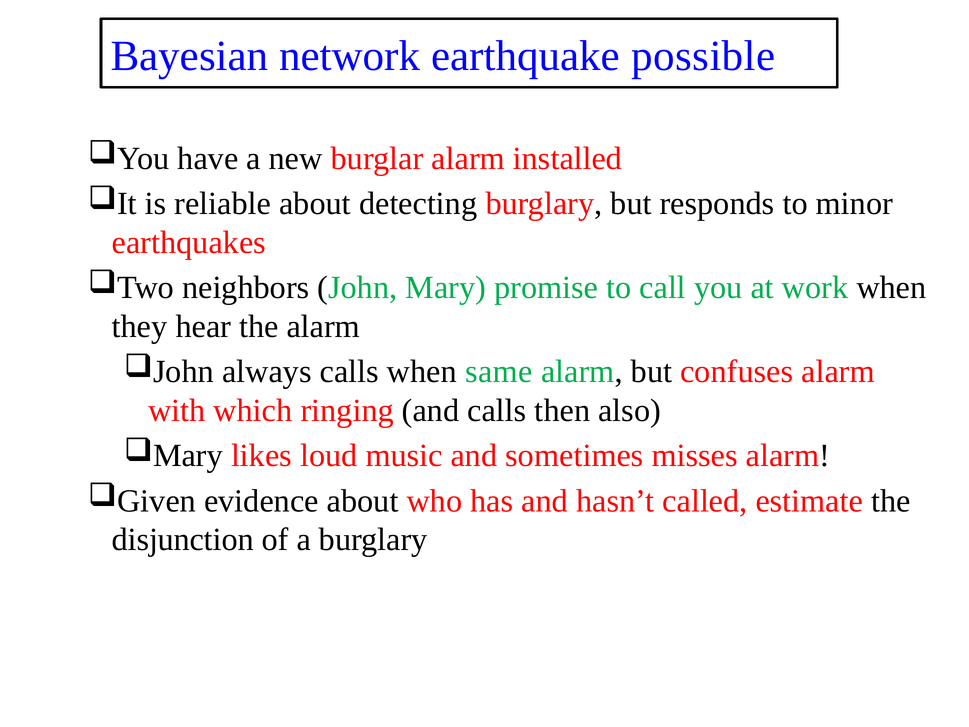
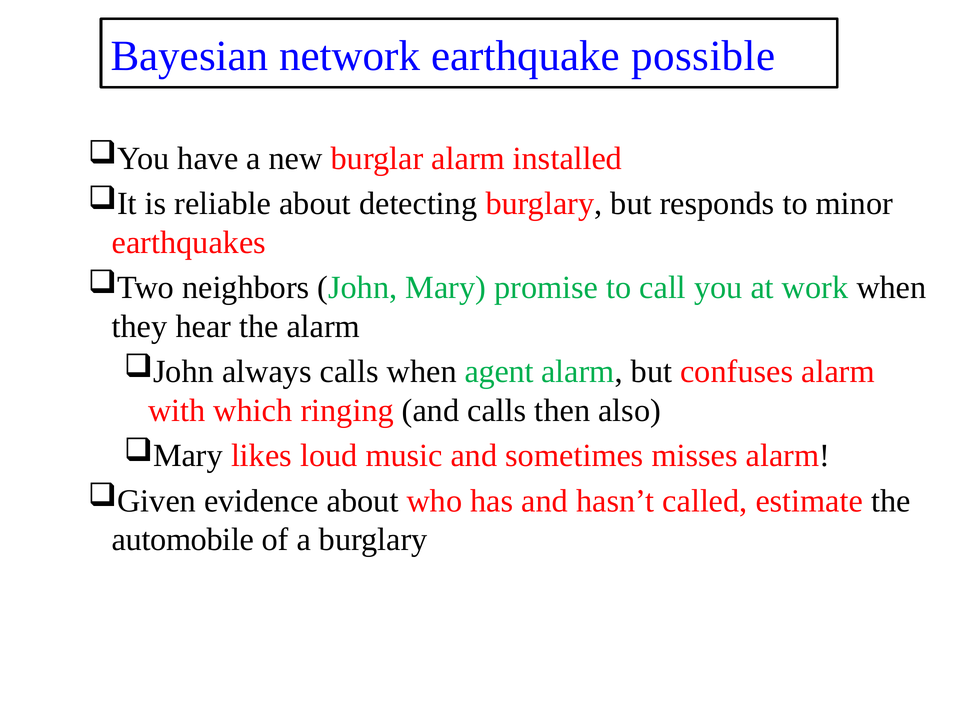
same: same -> agent (499, 372)
disjunction: disjunction -> automobile (183, 540)
